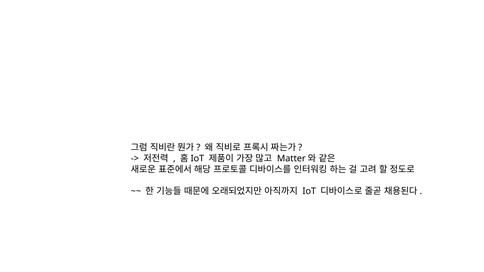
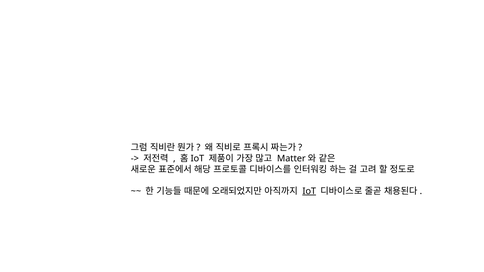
IoT underline: none -> present (309, 191)
